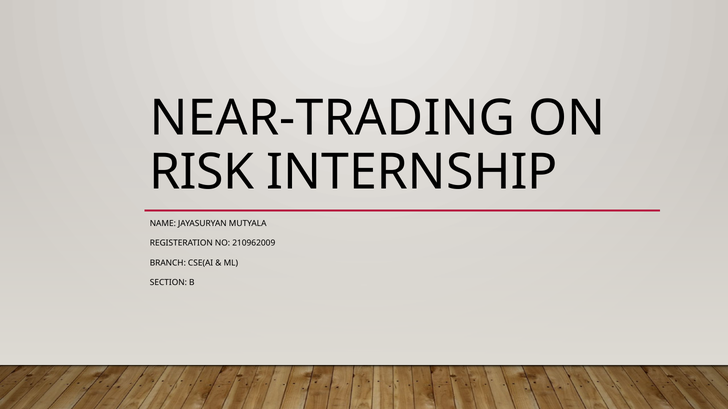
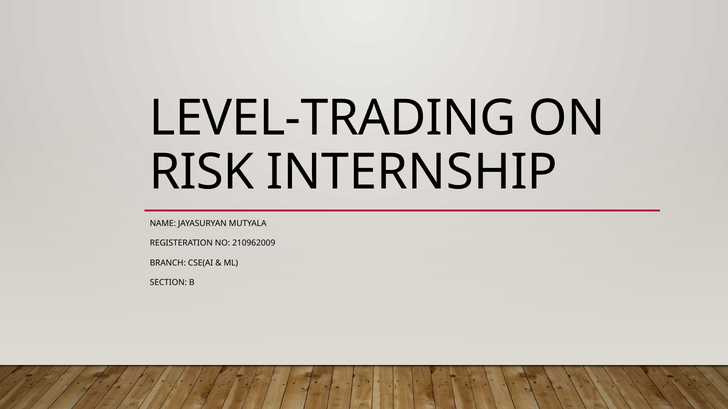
NEAR-TRADING: NEAR-TRADING -> LEVEL-TRADING (333, 118)
